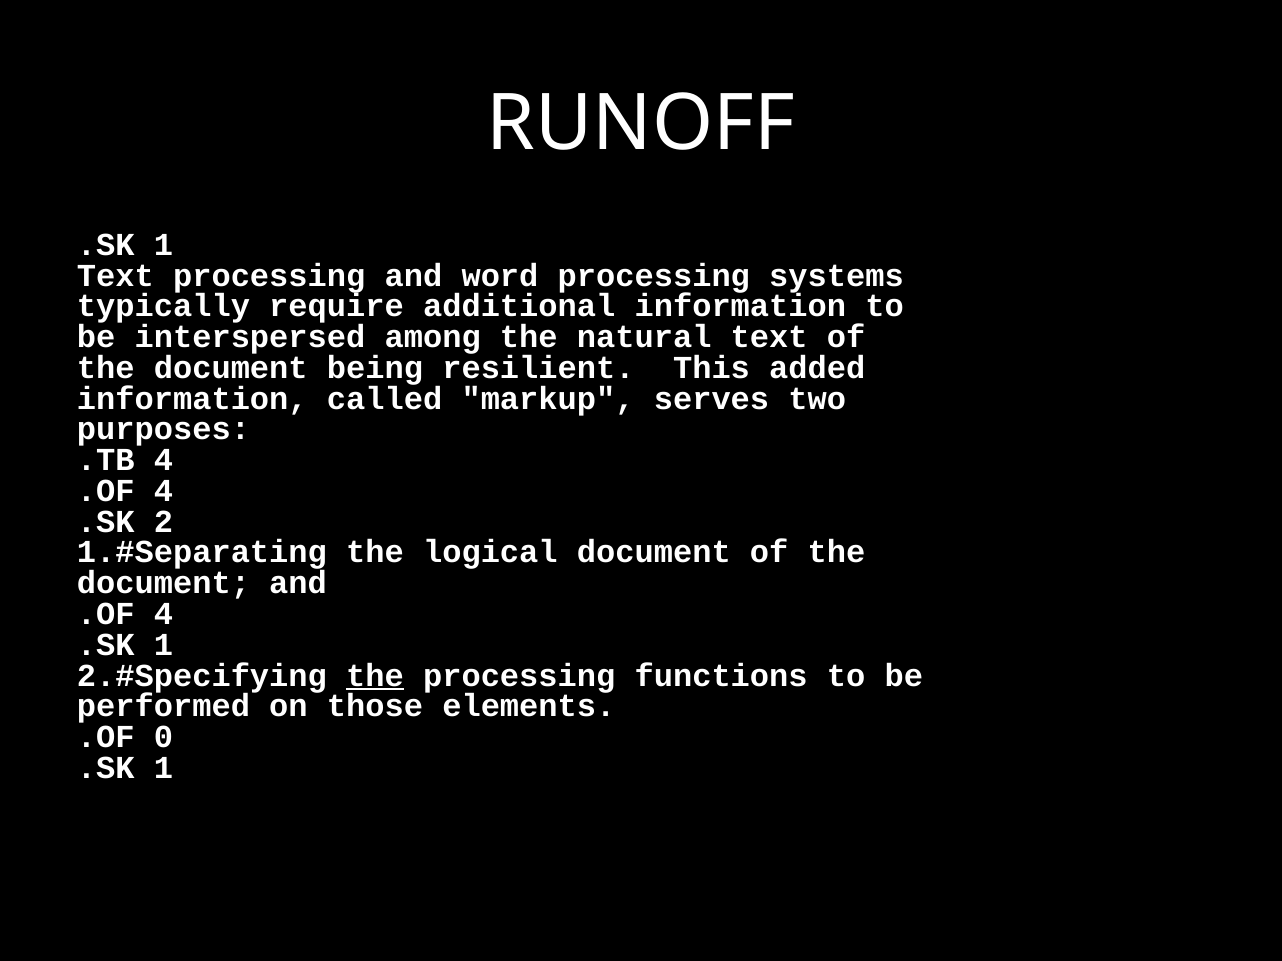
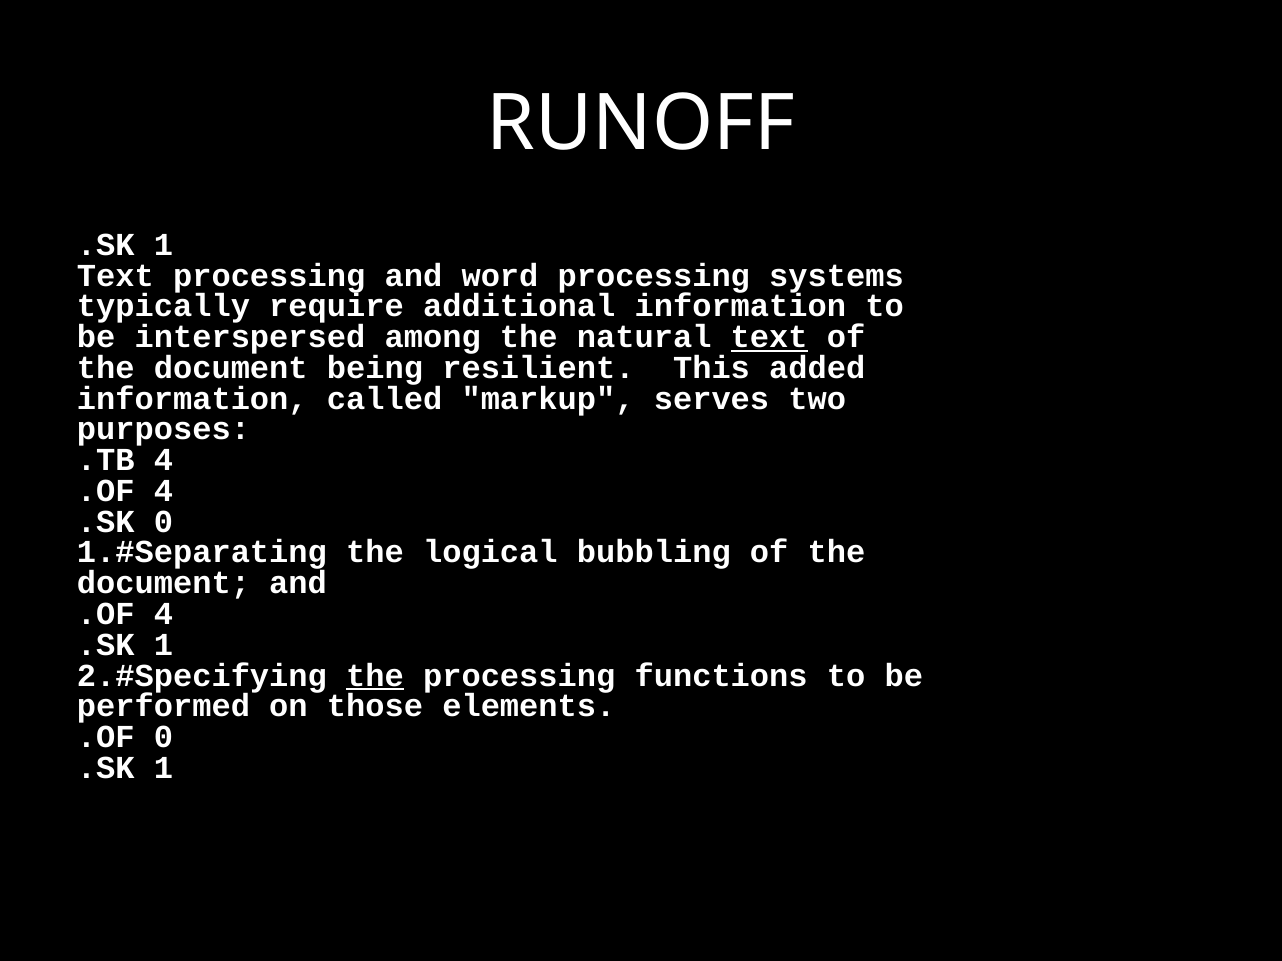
text underline: none -> present (769, 337)
.SK 2: 2 -> 0 (163, 522)
logical document: document -> bubbling (654, 553)
